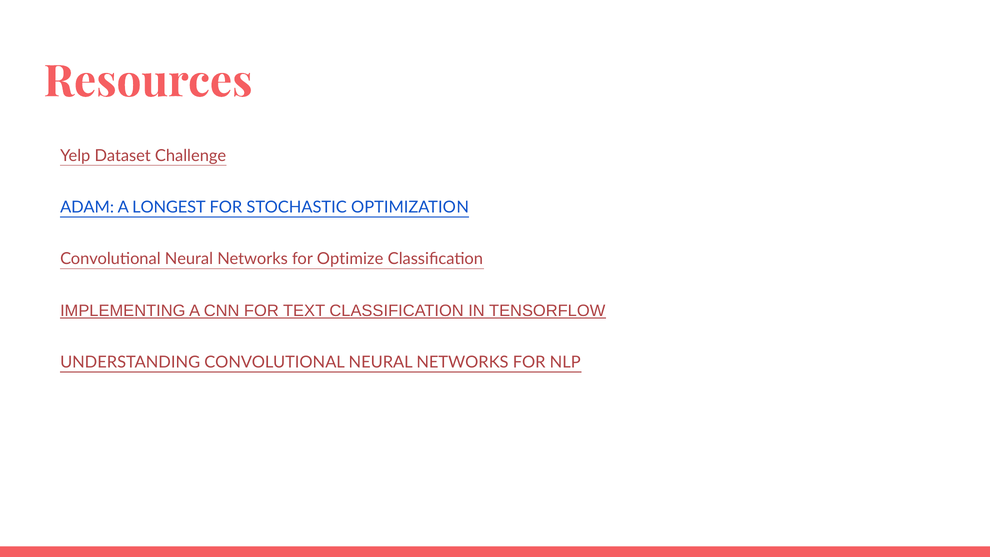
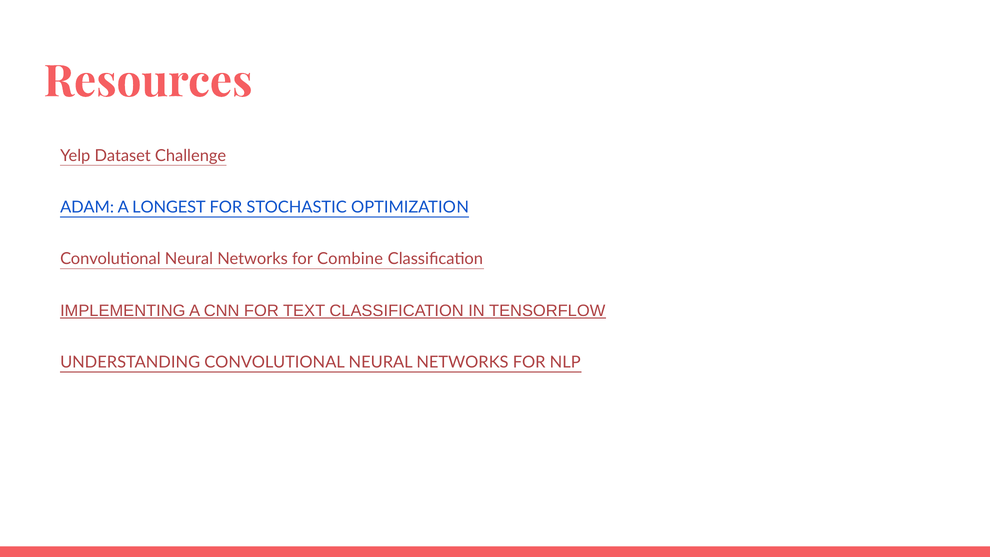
Optimize: Optimize -> Combine (350, 259)
